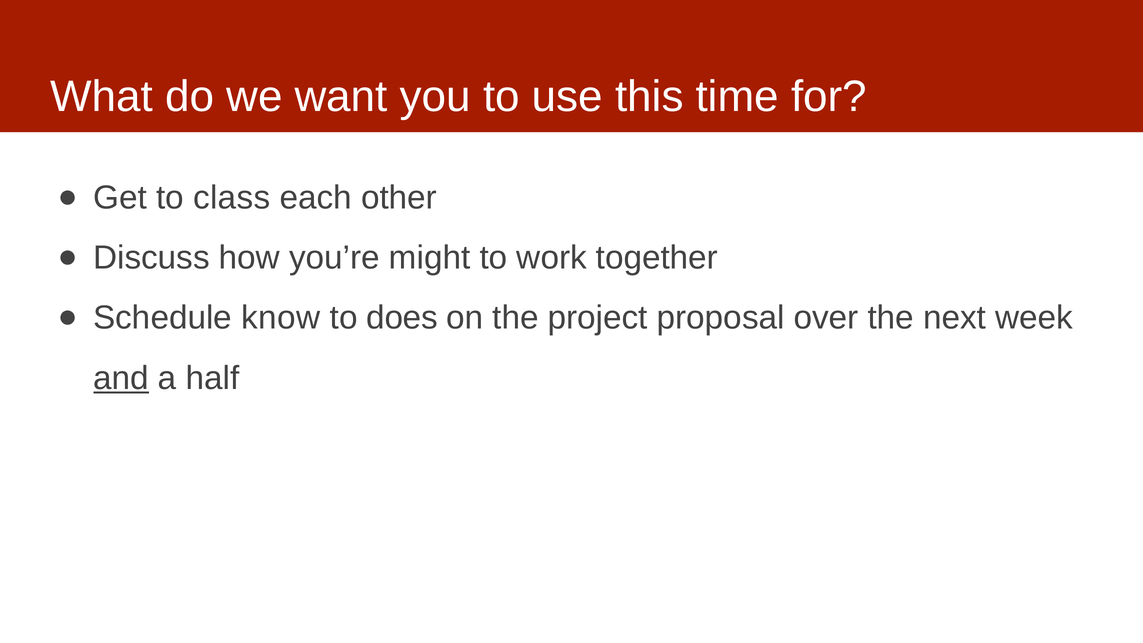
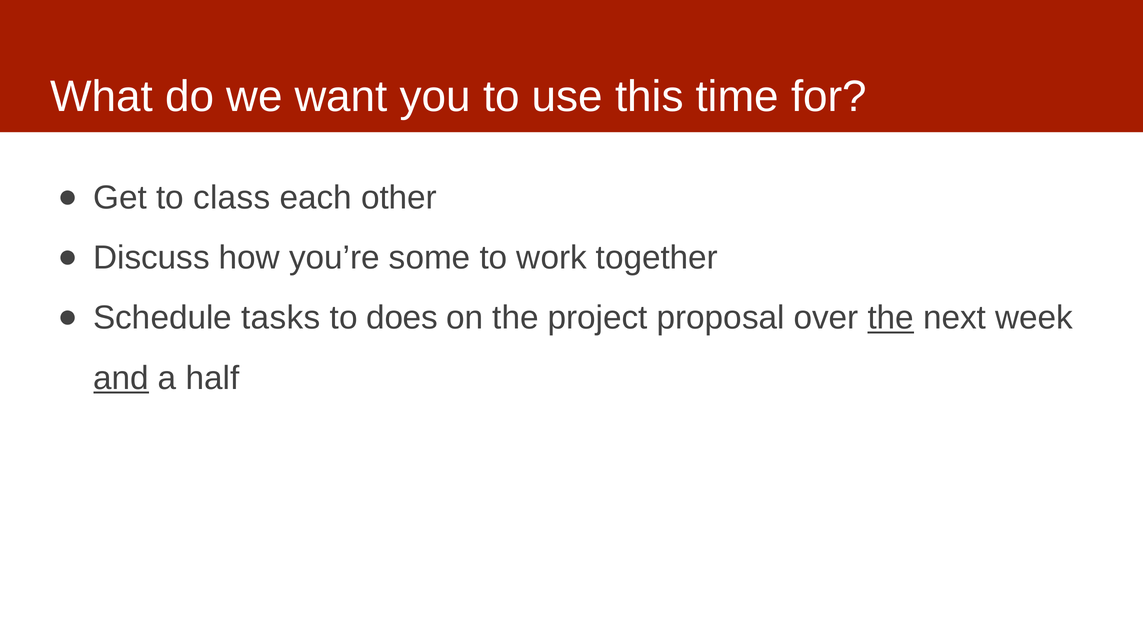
might: might -> some (430, 258)
know: know -> tasks (281, 318)
the underline: none -> present (891, 318)
